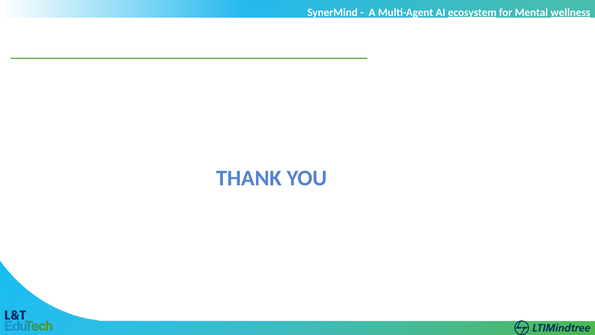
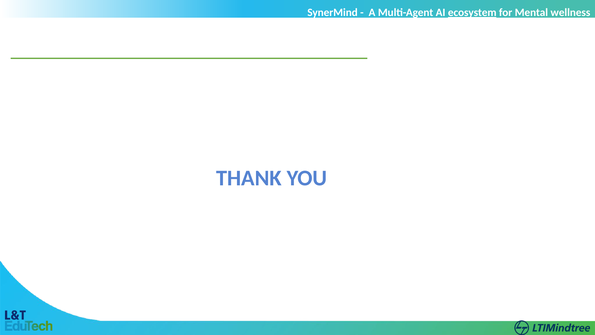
wellness underline: present -> none (570, 12)
